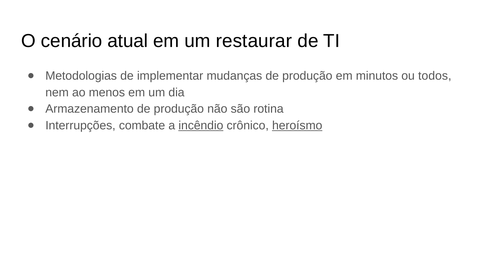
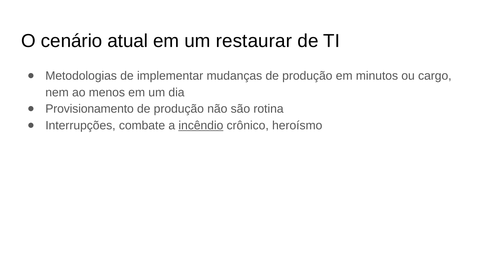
todos: todos -> cargo (435, 76)
Armazenamento: Armazenamento -> Provisionamento (90, 109)
heroísmo underline: present -> none (297, 126)
